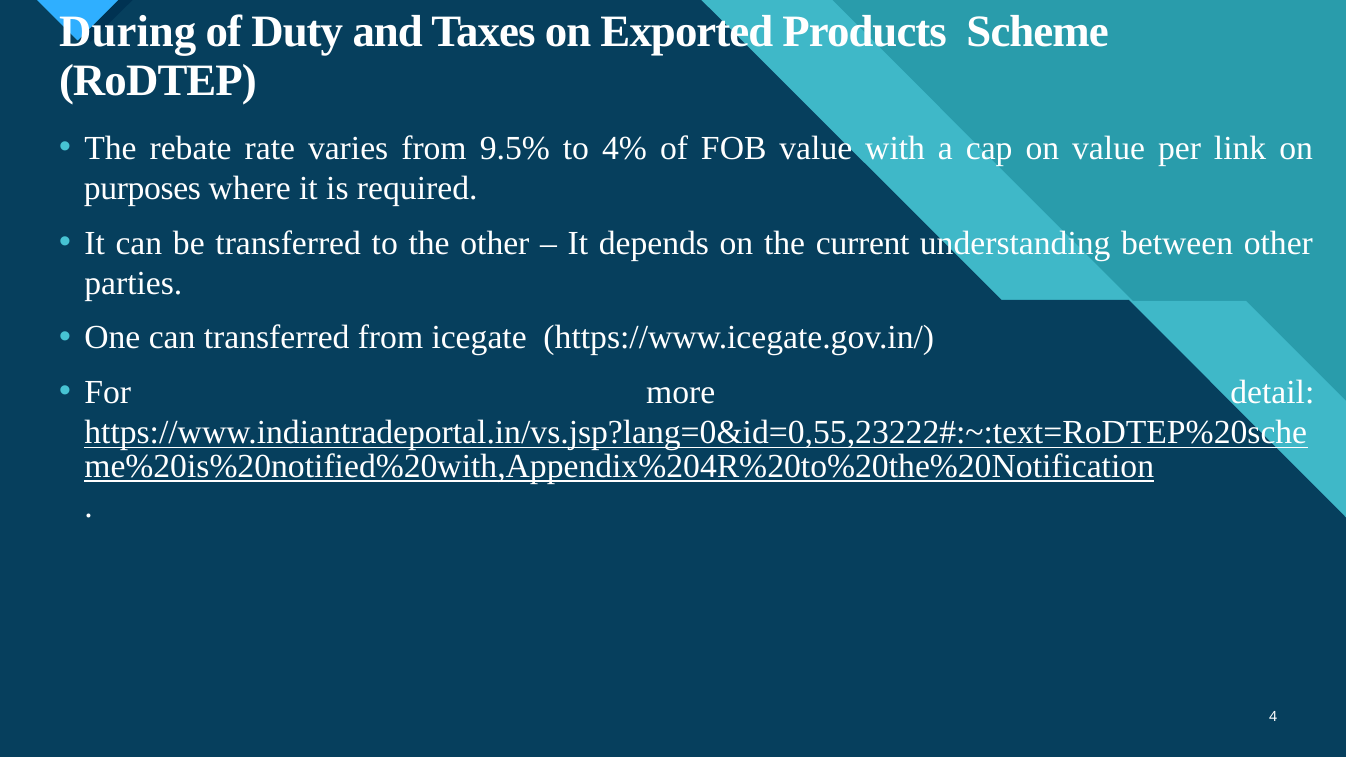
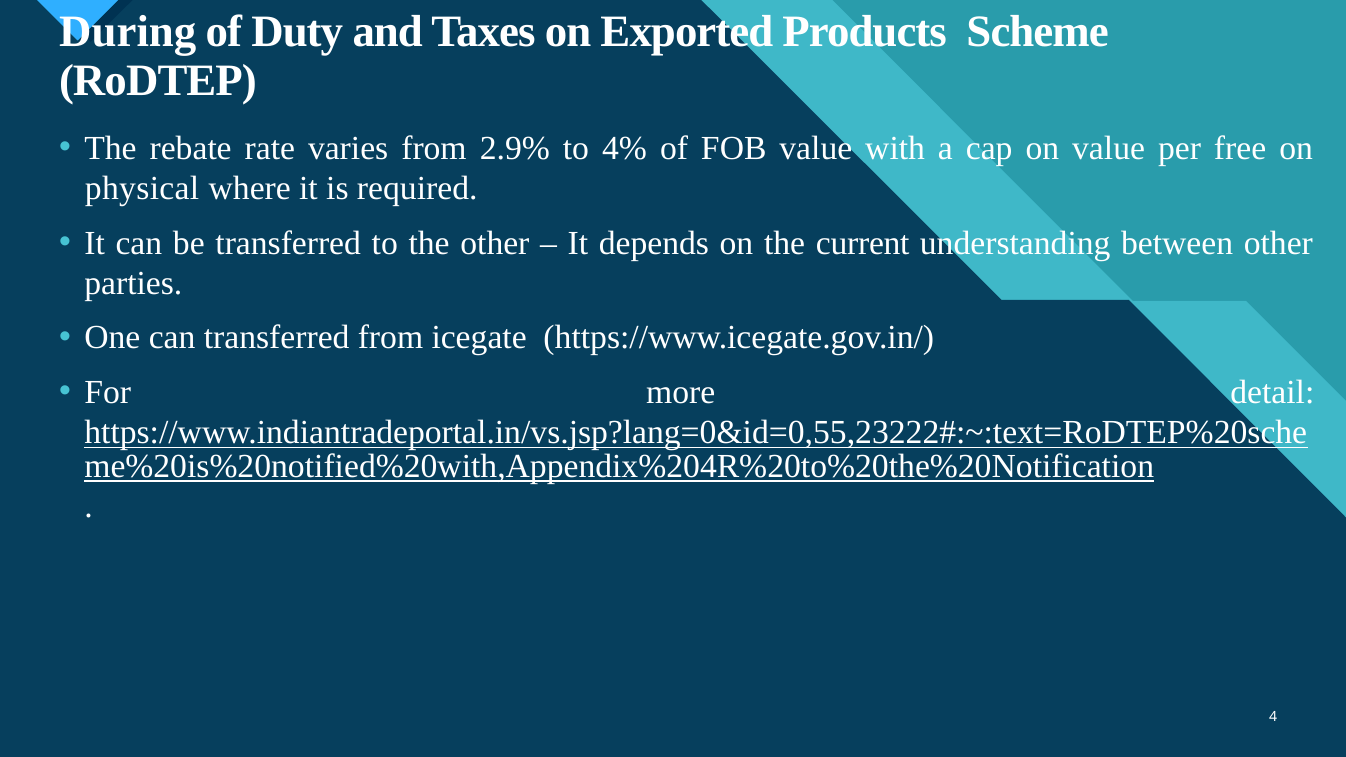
9.5%: 9.5% -> 2.9% (515, 148)
link: link -> free (1240, 148)
purposes: purposes -> physical (142, 189)
